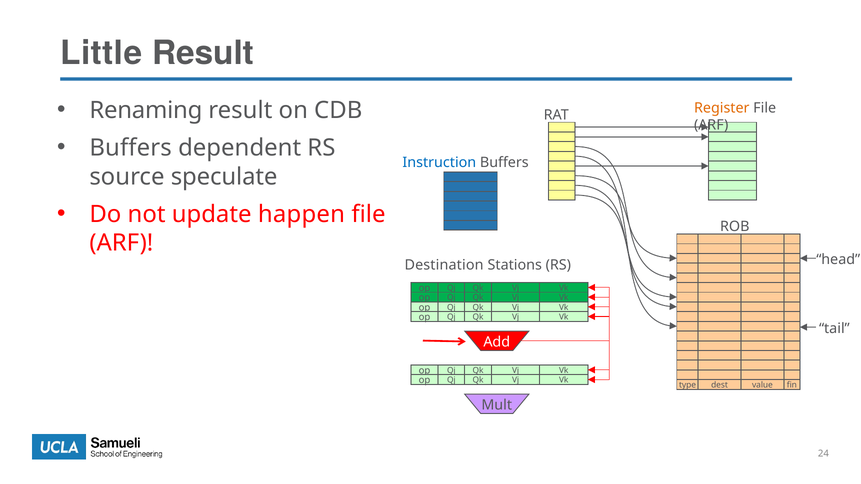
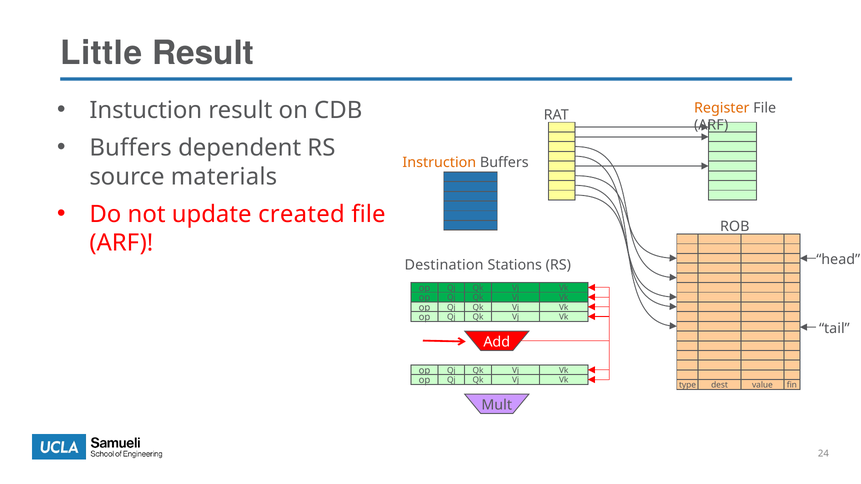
Renaming: Renaming -> Instuction (146, 110)
Instruction colour: blue -> orange (439, 163)
speculate: speculate -> materials (224, 177)
happen: happen -> created (301, 214)
